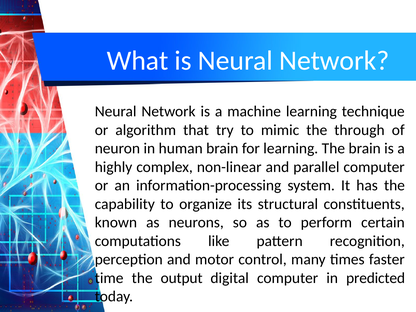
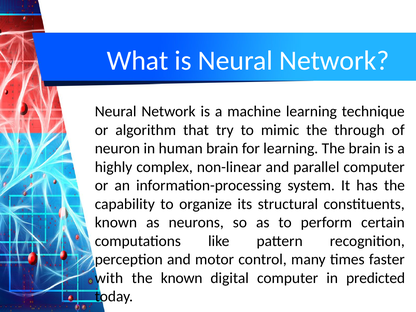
time: time -> with (109, 278)
the output: output -> known (182, 278)
